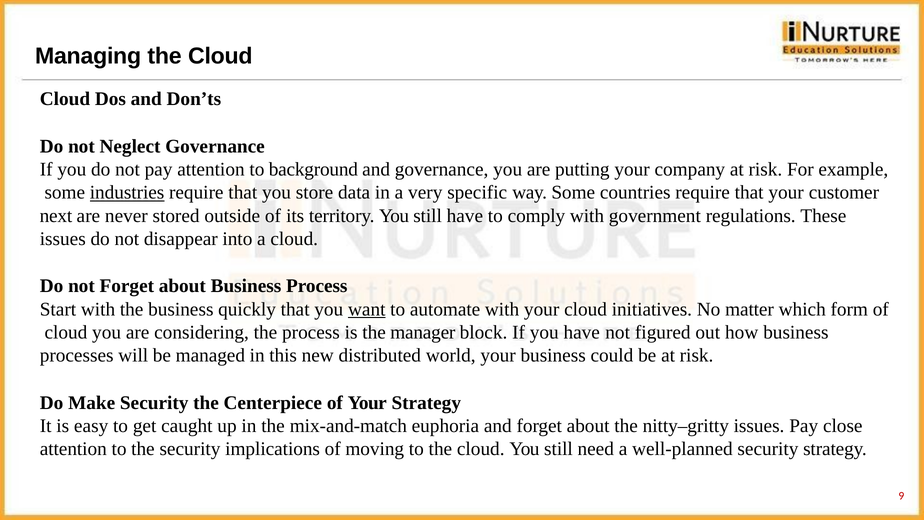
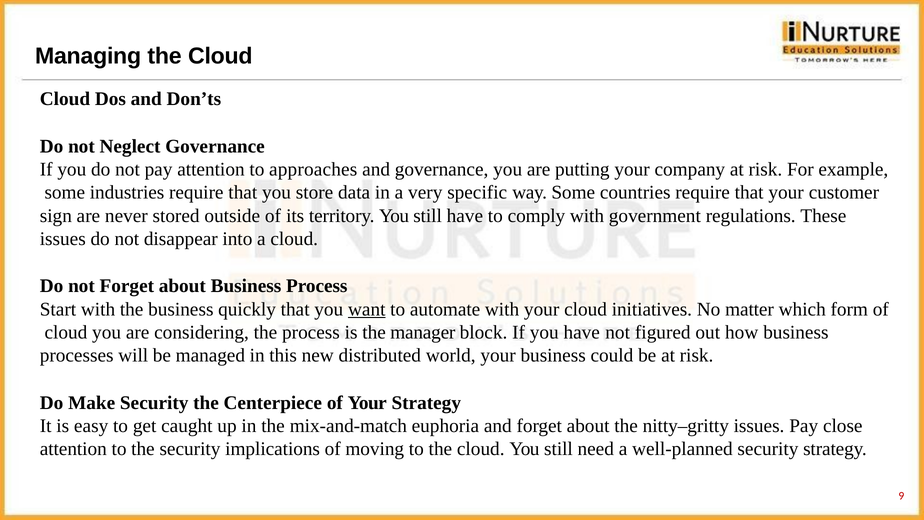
background: background -> approaches (313, 169)
industries underline: present -> none (127, 192)
next: next -> sign (56, 216)
